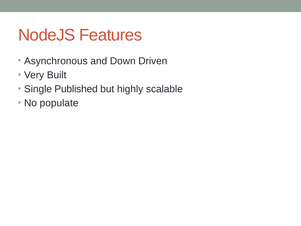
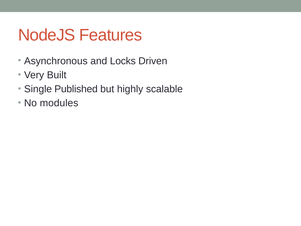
Down: Down -> Locks (123, 61)
populate: populate -> modules (59, 103)
